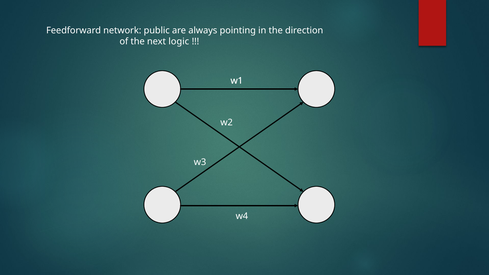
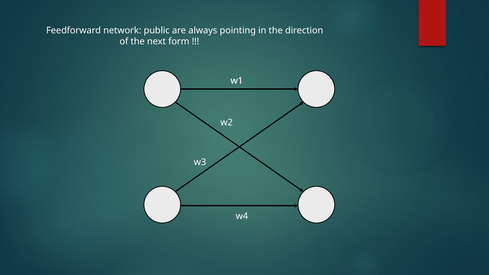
logic: logic -> form (179, 42)
